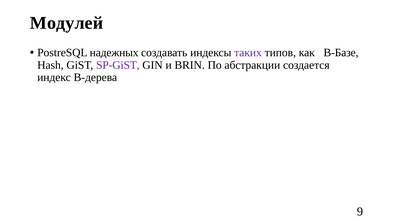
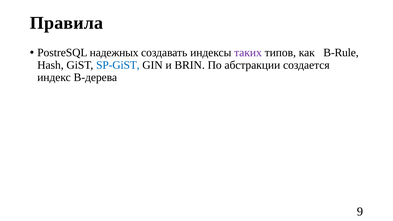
Модулей: Модулей -> Правила (67, 23)
B-Базе: B-Базе -> B-Rule (341, 53)
SP-GiST colour: purple -> blue (118, 65)
